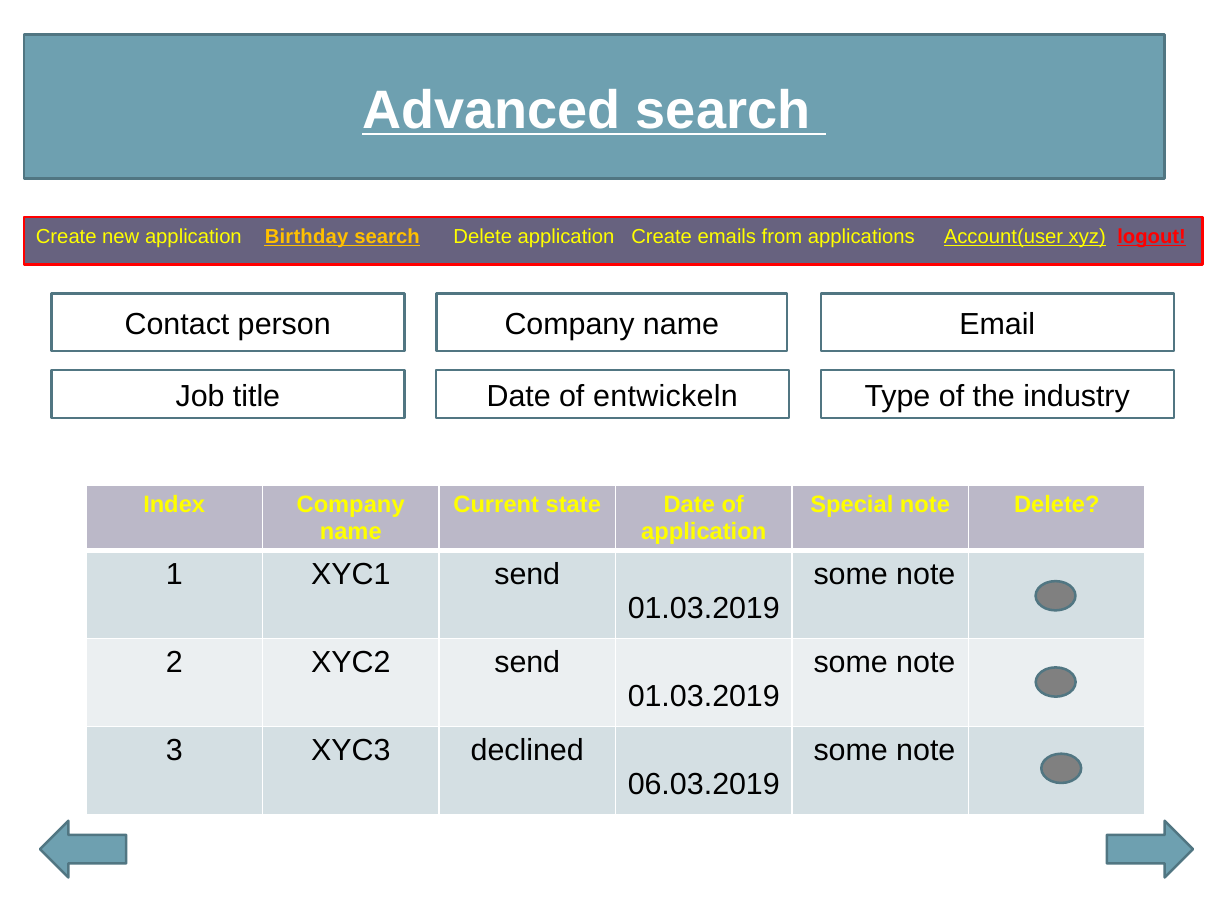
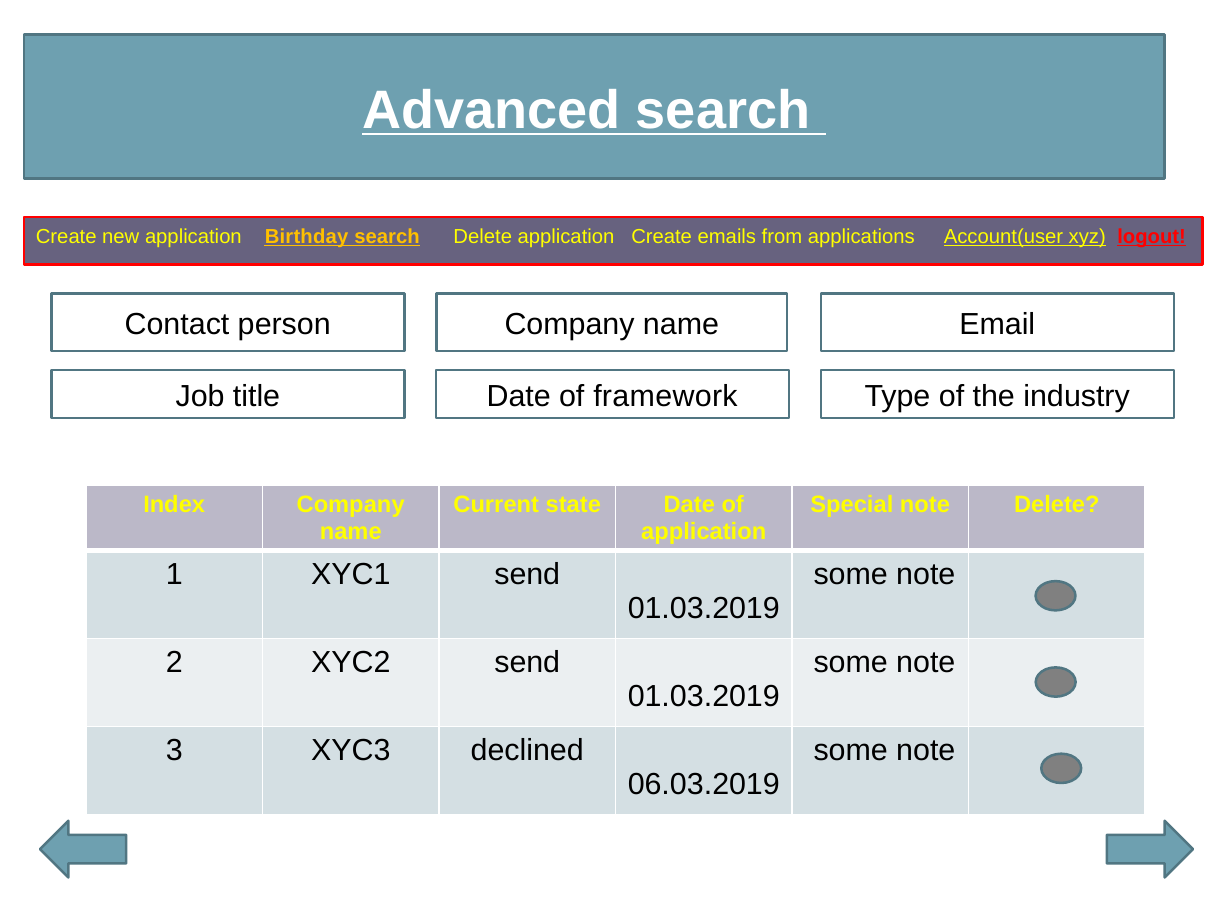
entwickeln: entwickeln -> framework (665, 396)
